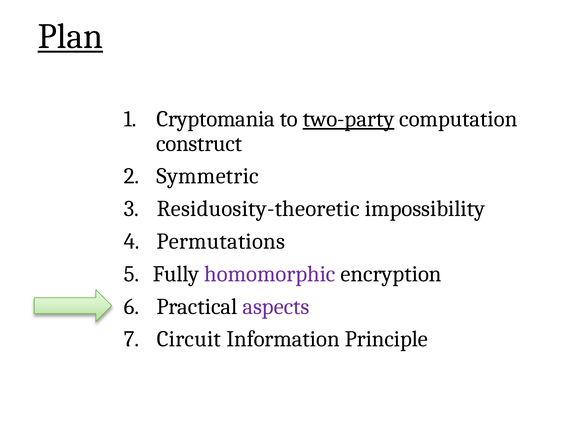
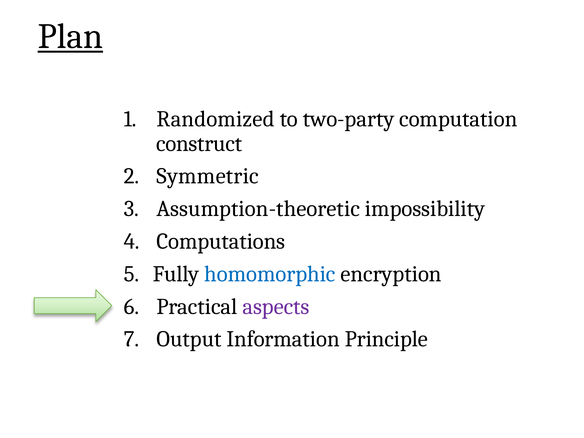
Cryptomania: Cryptomania -> Randomized (216, 119)
two-party underline: present -> none (349, 119)
Residuosity-theoretic: Residuosity-theoretic -> Assumption-theoretic (258, 209)
Permutations: Permutations -> Computations (221, 241)
homomorphic colour: purple -> blue (270, 274)
Circuit: Circuit -> Output (189, 339)
